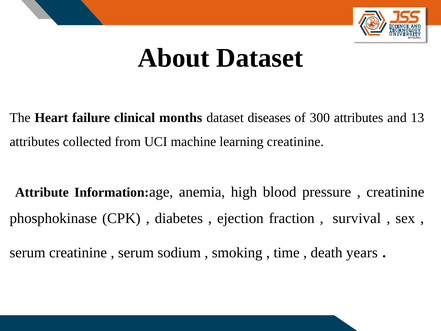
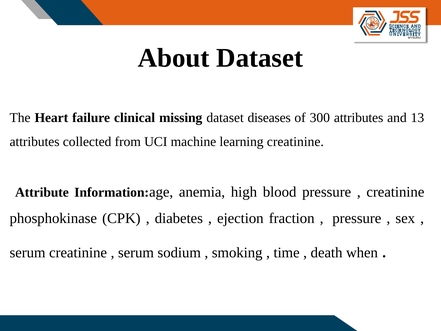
months: months -> missing (181, 117)
survival: survival -> pressure (357, 218)
years: years -> when (362, 253)
